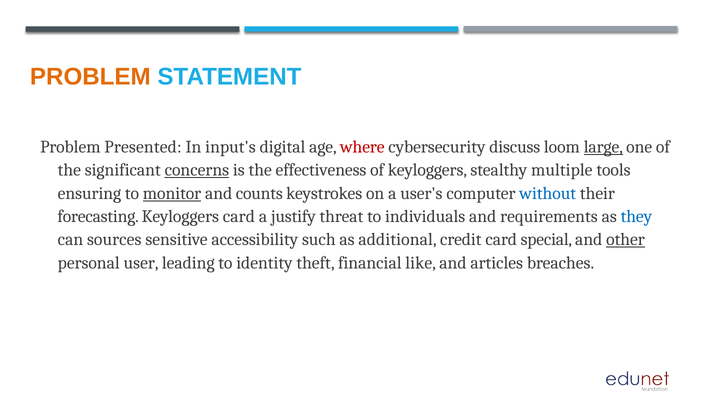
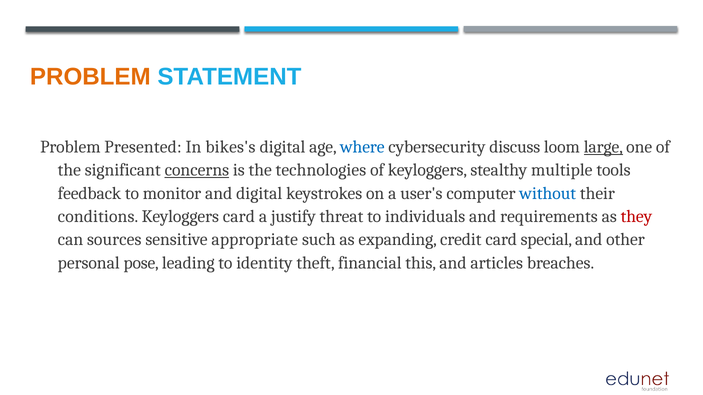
input's: input's -> bikes's (230, 147)
where colour: red -> blue (362, 147)
effectiveness: effectiveness -> technologies (321, 170)
ensuring: ensuring -> feedback (89, 193)
monitor underline: present -> none (172, 193)
and counts: counts -> digital (259, 193)
forecasting: forecasting -> conditions (98, 217)
they colour: blue -> red (636, 217)
accessibility: accessibility -> appropriate (255, 240)
additional: additional -> expanding (398, 240)
other underline: present -> none (626, 240)
user: user -> pose (141, 263)
like: like -> this (421, 263)
